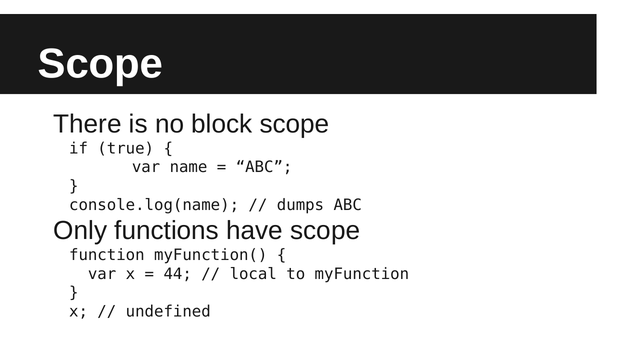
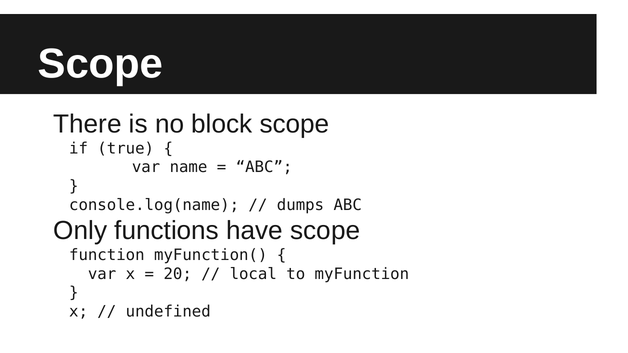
44: 44 -> 20 (178, 274)
